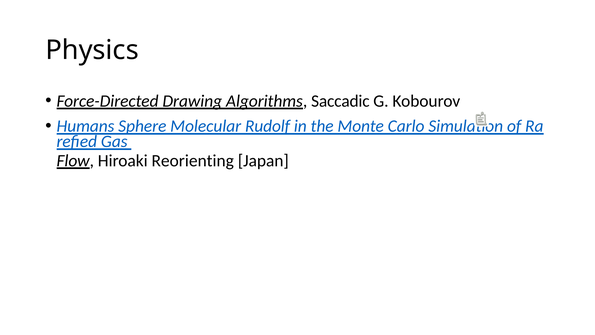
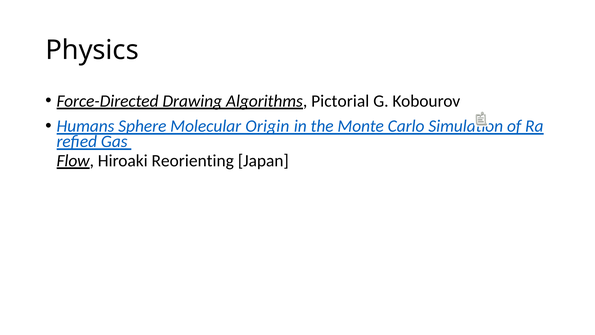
Saccadic: Saccadic -> Pictorial (340, 101)
Rudolf: Rudolf -> Origin (267, 126)
